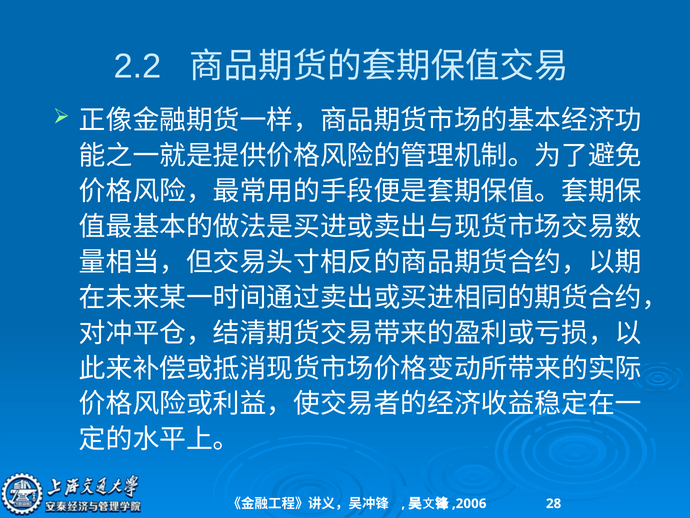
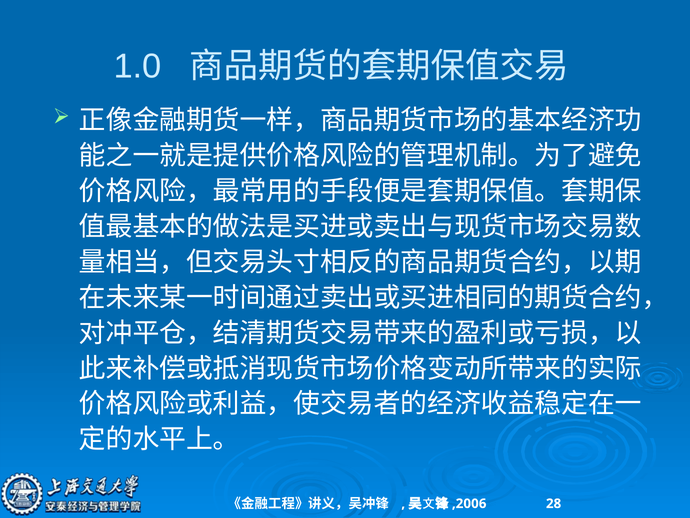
2.2: 2.2 -> 1.0 (138, 66)
